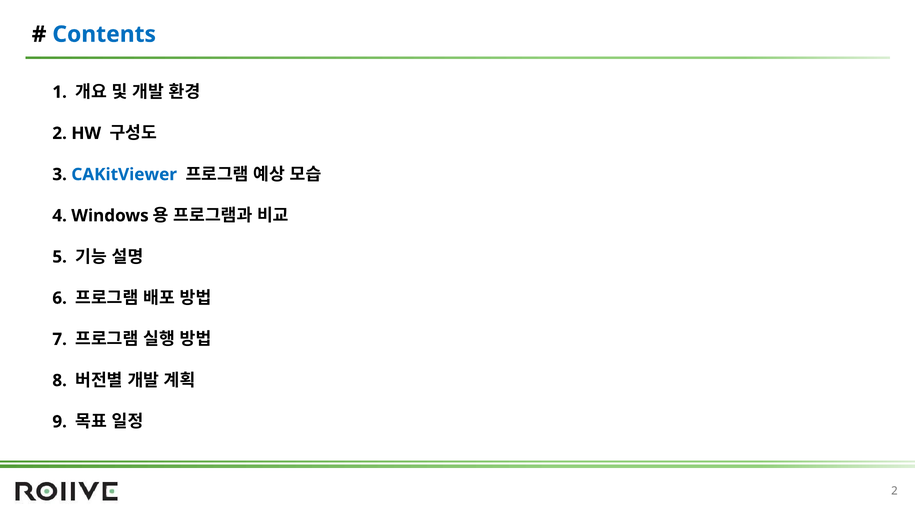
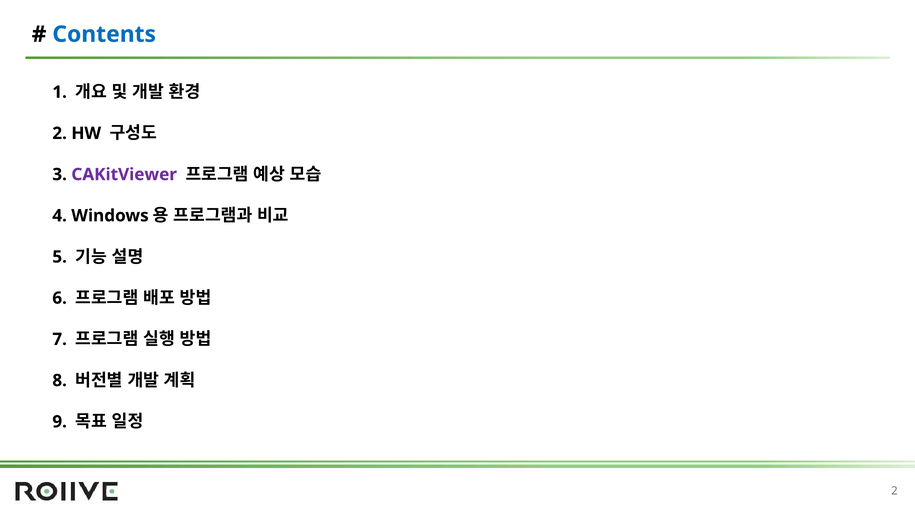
CAKitViewer colour: blue -> purple (124, 174)
